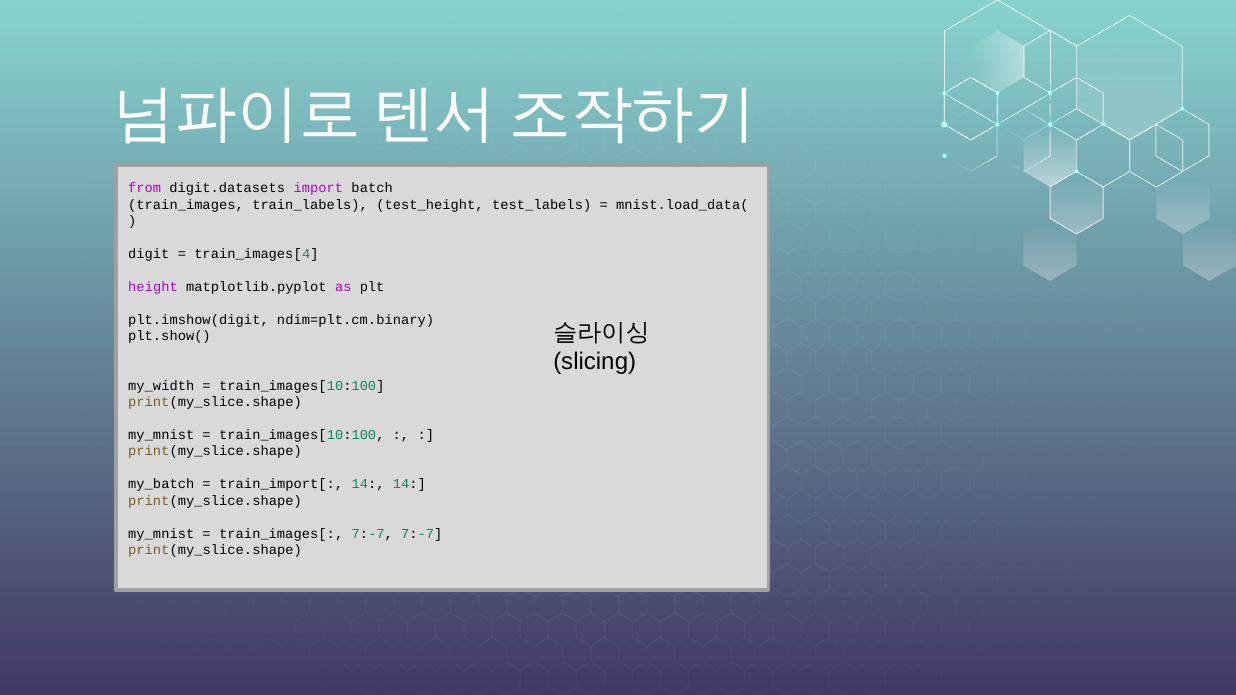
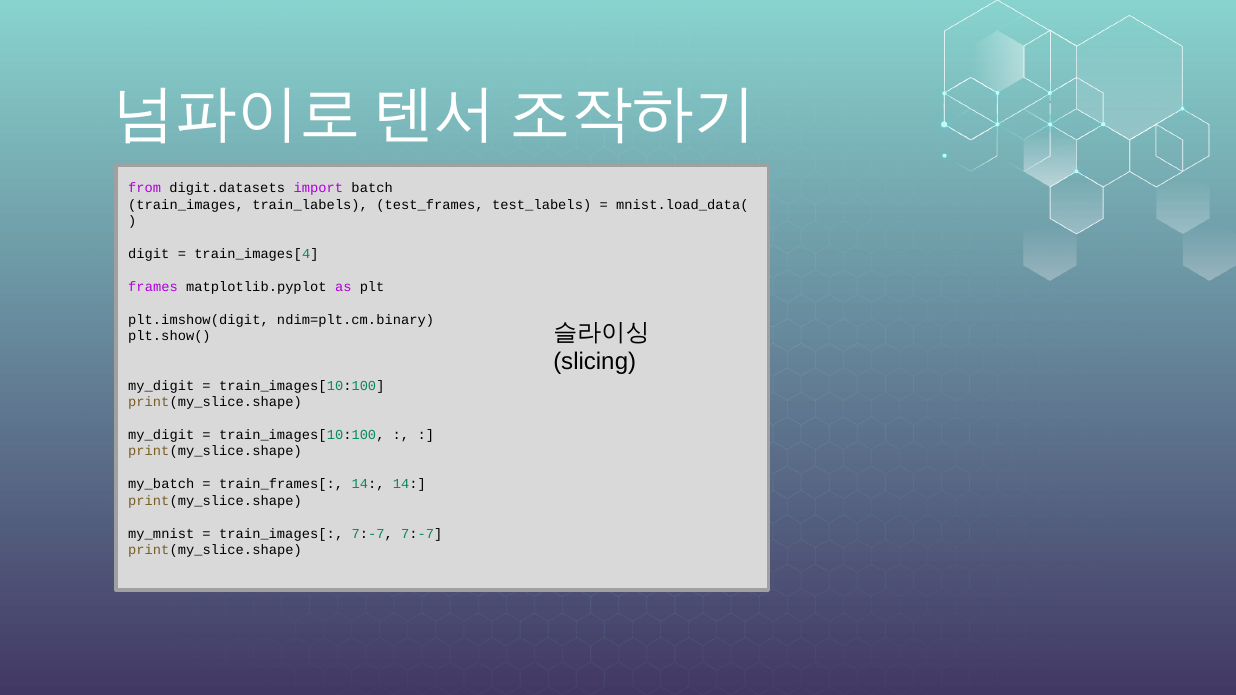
test_height: test_height -> test_frames (430, 205)
height: height -> frames (153, 287)
my_width: my_width -> my_digit (161, 386)
my_mnist: my_mnist -> my_digit (161, 435)
train_import[: train_import[ -> train_frames[ (281, 484)
